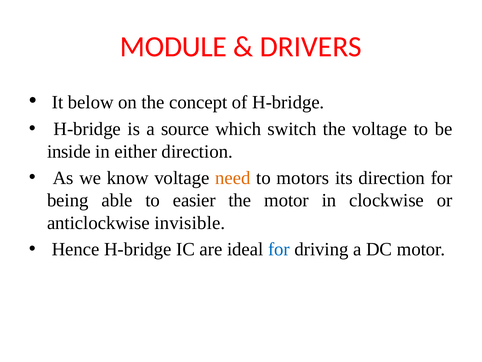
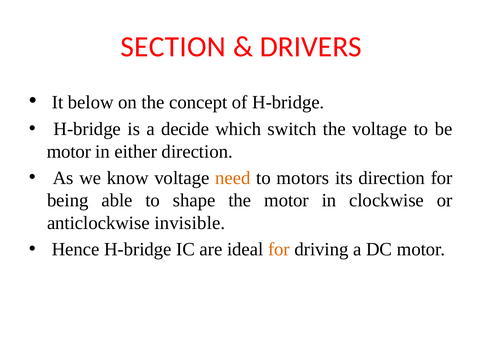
MODULE: MODULE -> SECTION (173, 47)
source: source -> decide (185, 129)
inside: inside -> motor (69, 151)
easier: easier -> shape (194, 200)
for colour: blue -> orange (279, 249)
